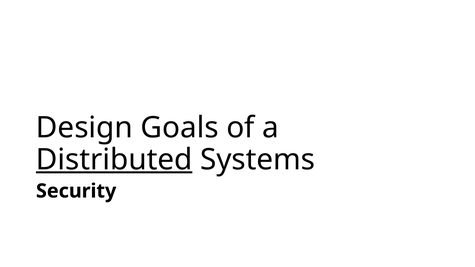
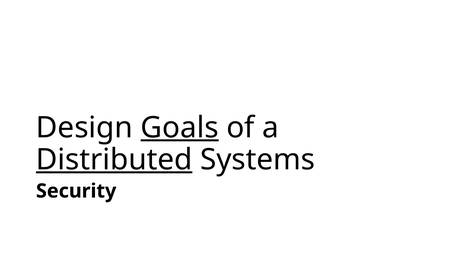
Goals underline: none -> present (180, 128)
